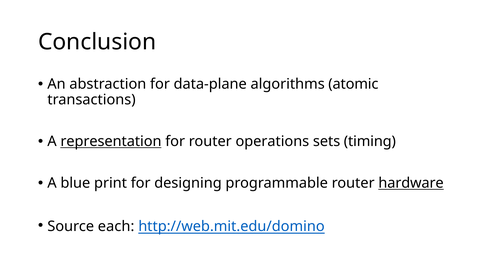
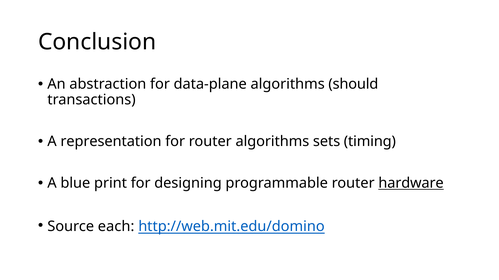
atomic: atomic -> should (353, 84)
representation underline: present -> none (111, 142)
router operations: operations -> algorithms (272, 142)
